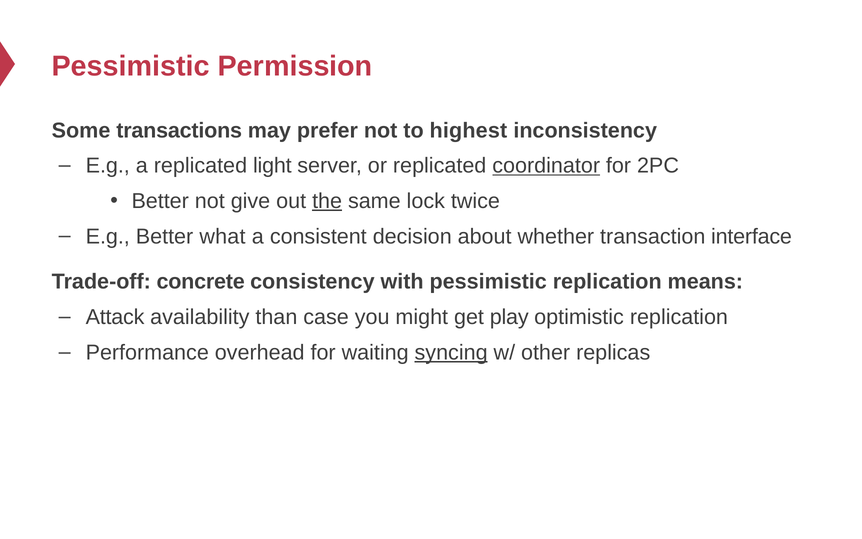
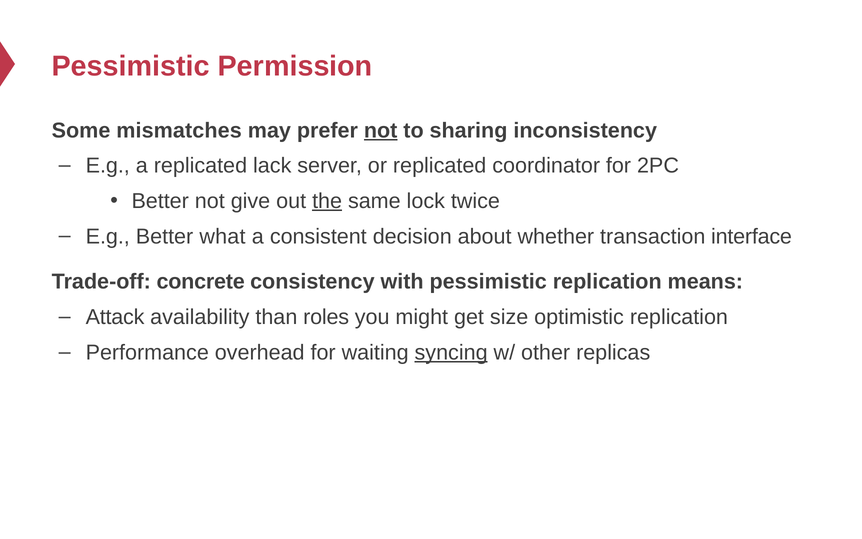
transactions: transactions -> mismatches (179, 130)
not underline: none -> present (381, 130)
highest: highest -> sharing (468, 130)
light: light -> lack (272, 166)
coordinator underline: present -> none (546, 166)
case: case -> roles (326, 317)
play: play -> size (509, 317)
